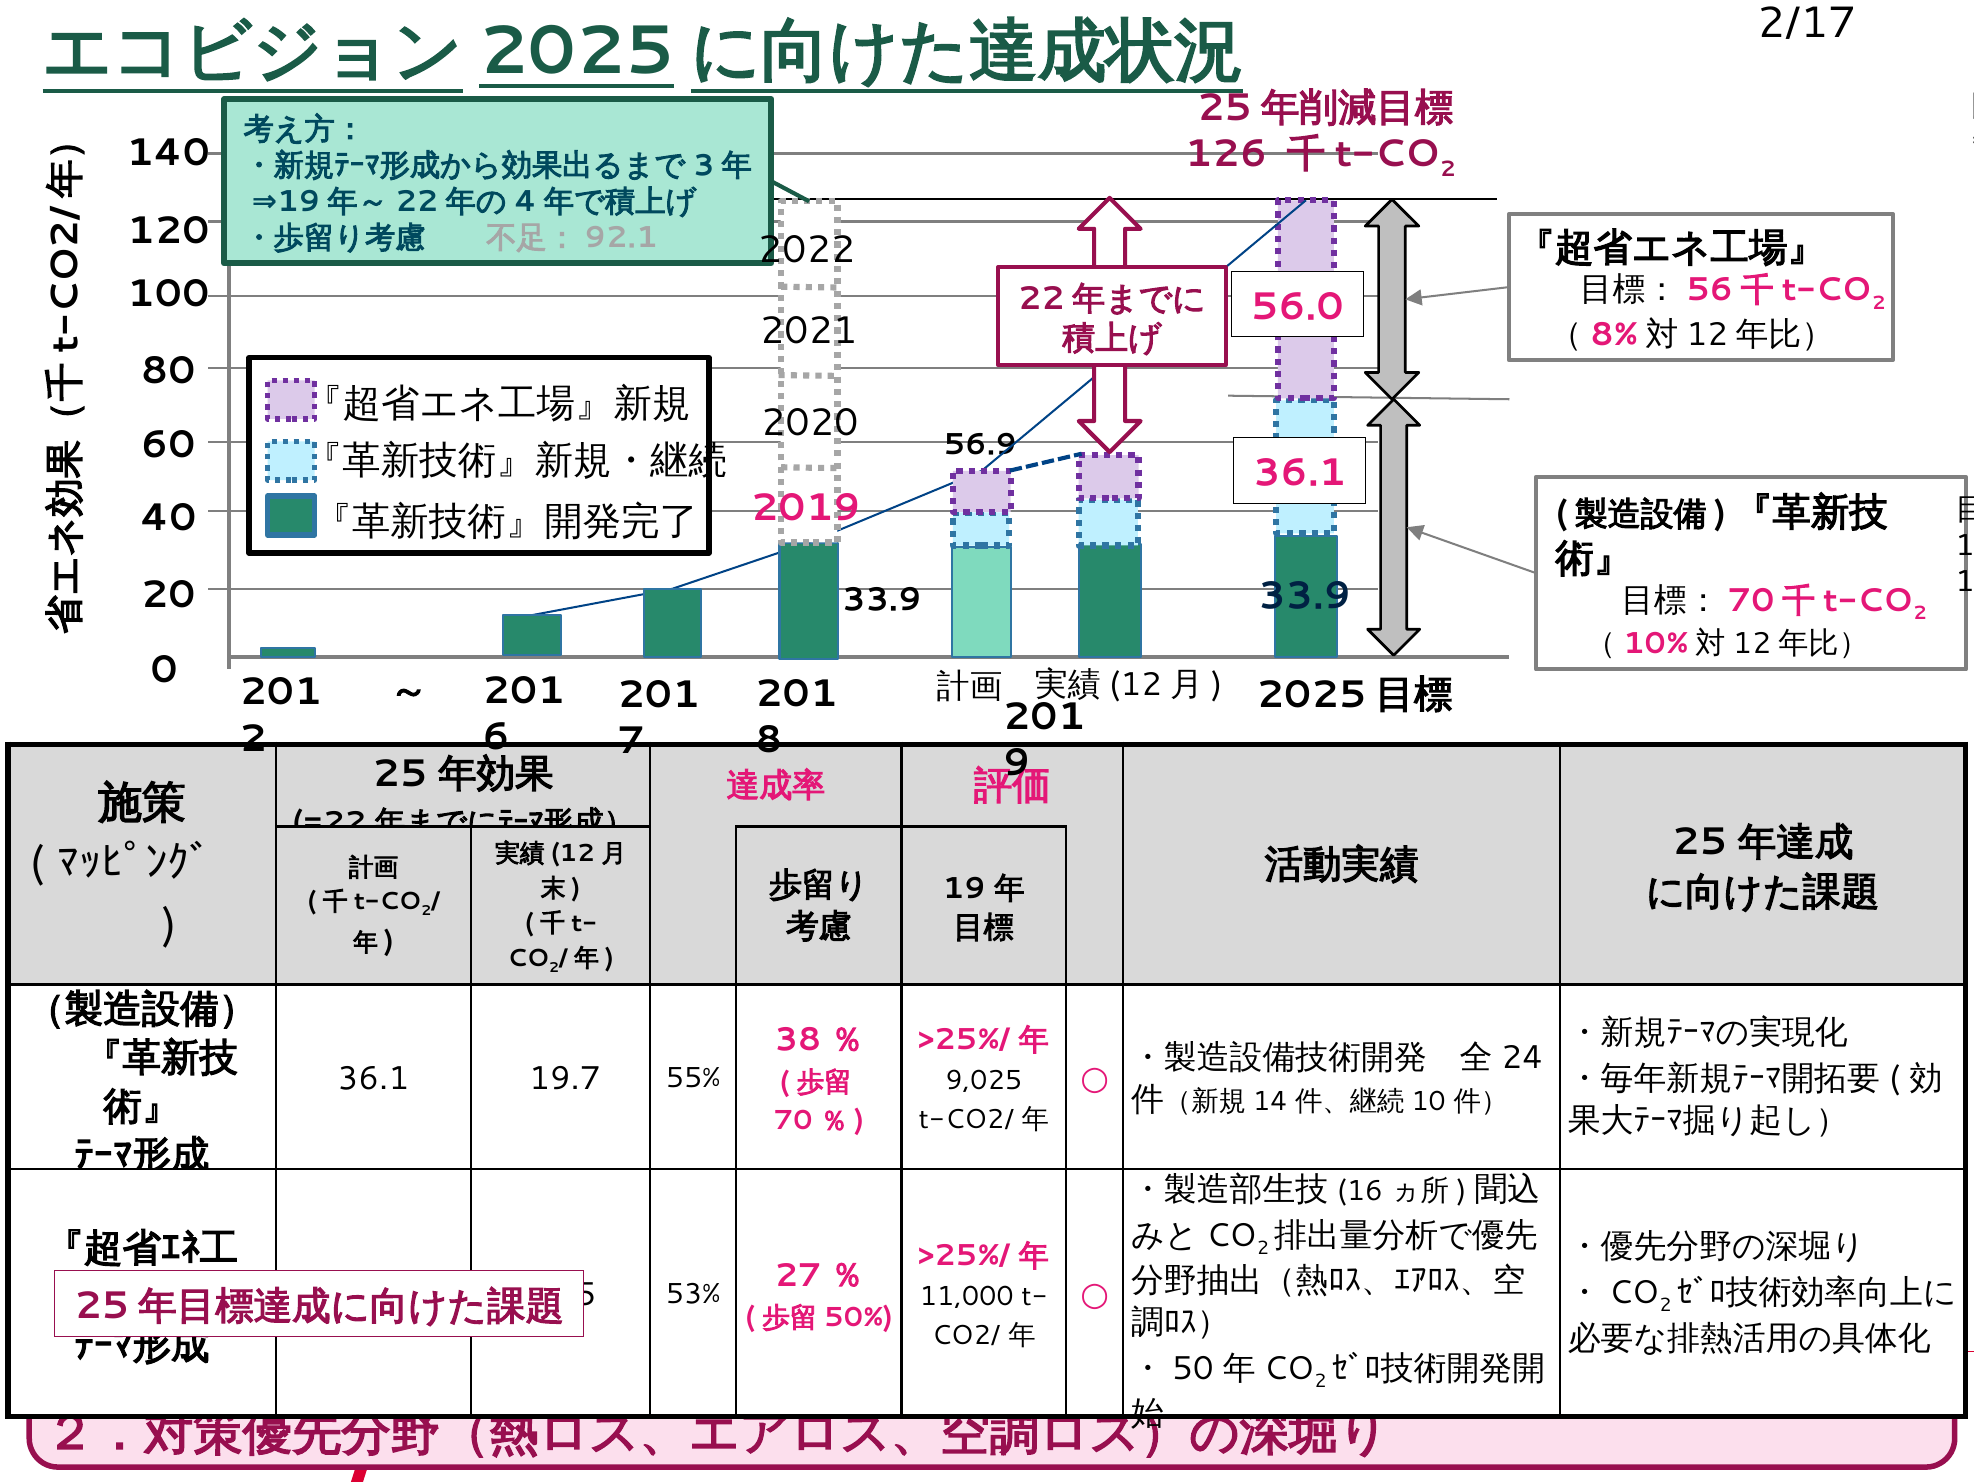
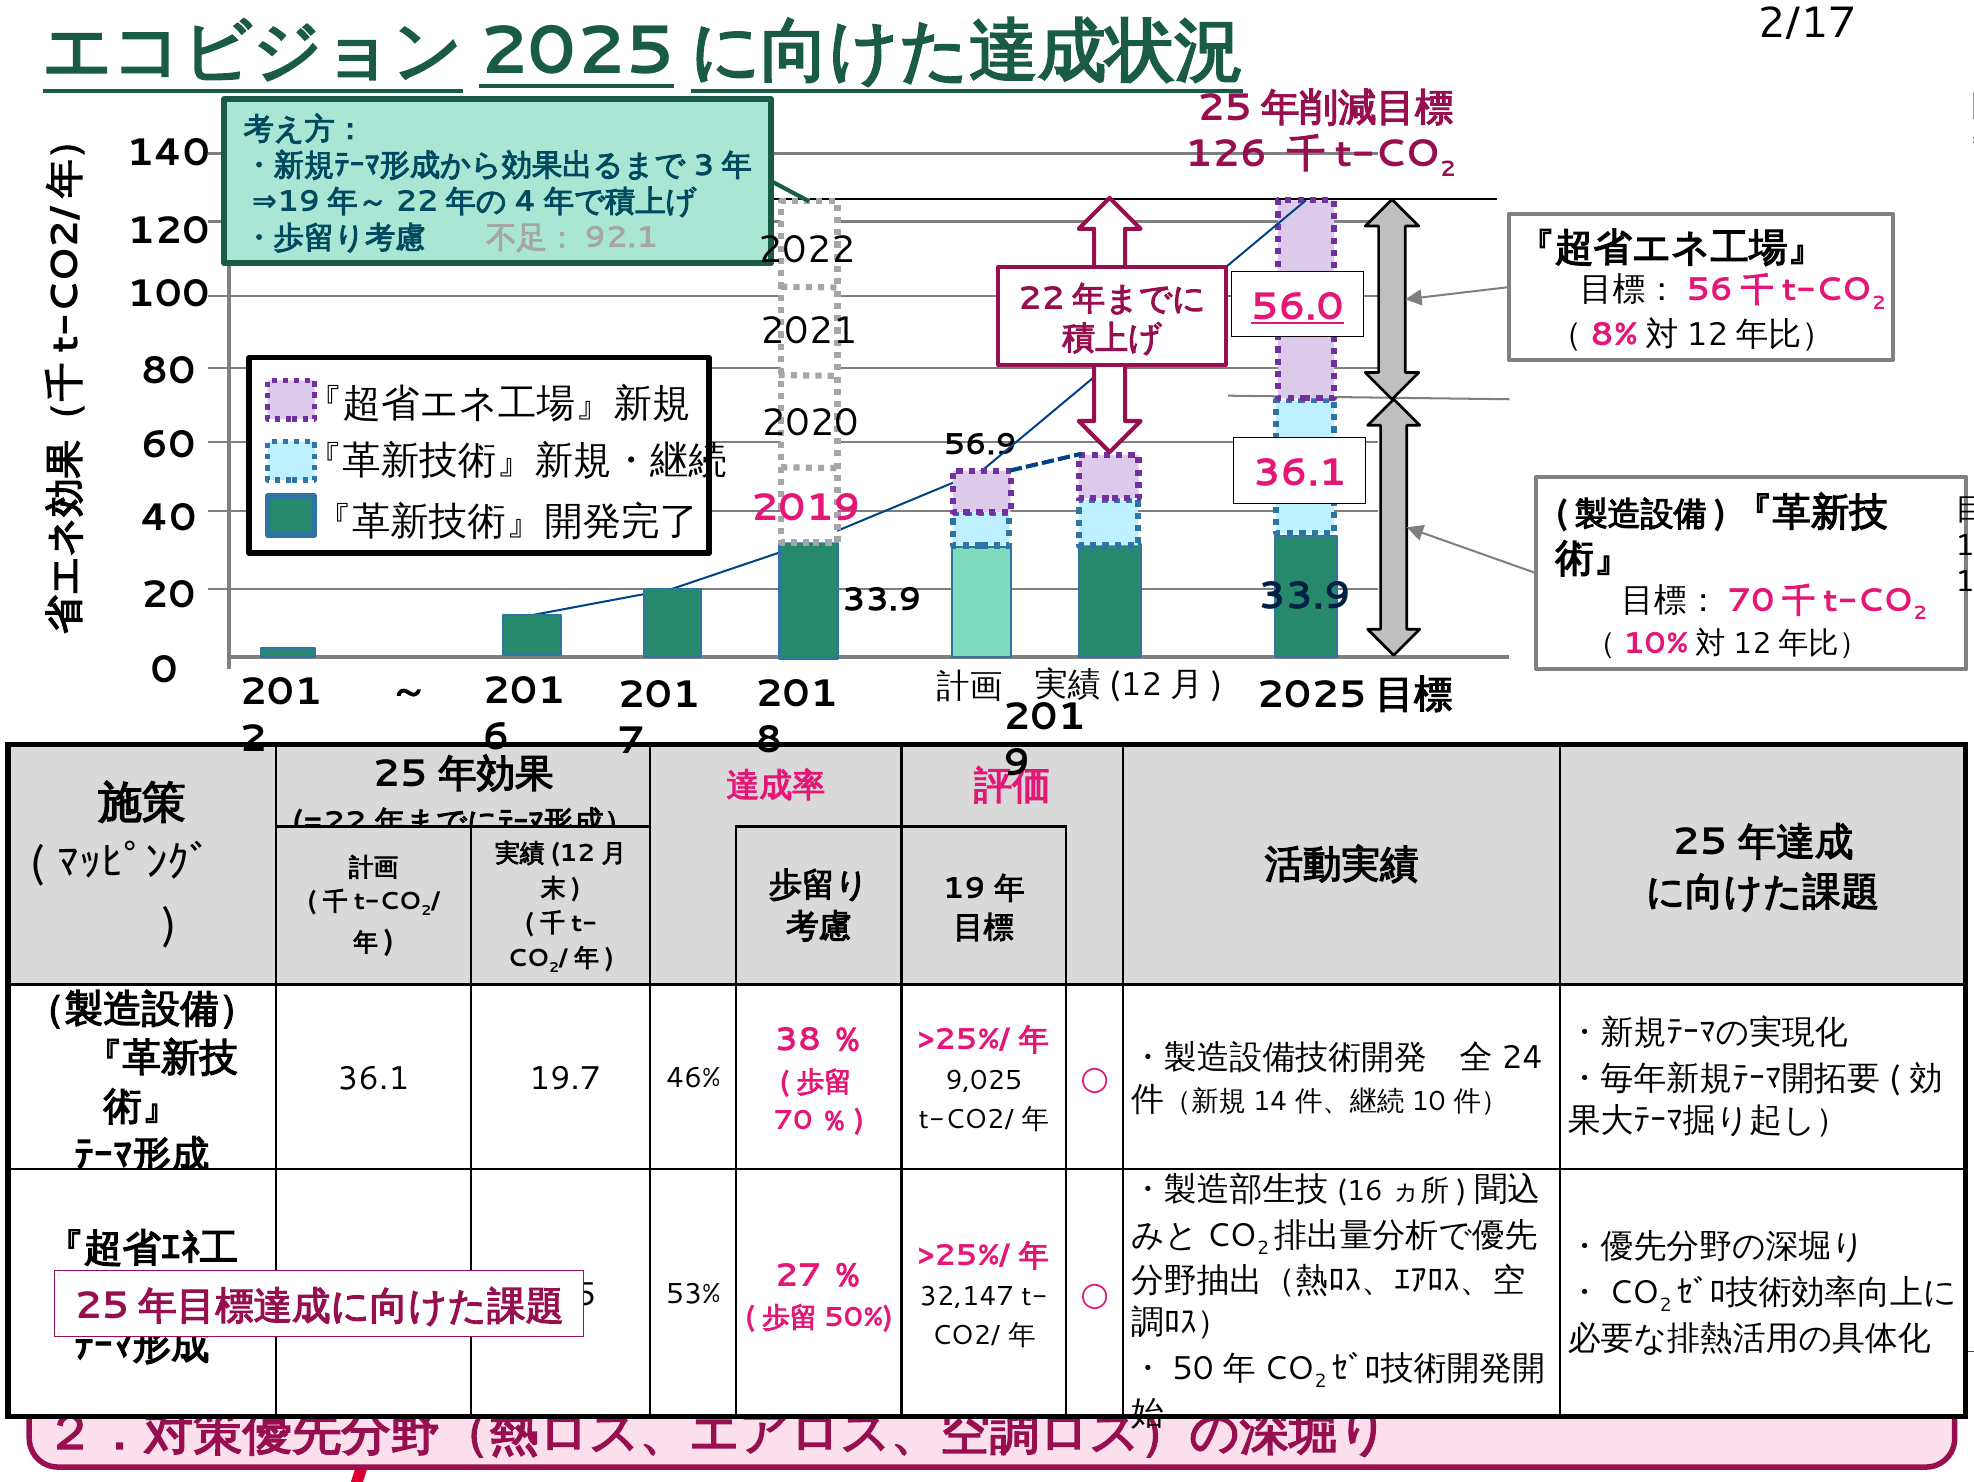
56.0 underline: none -> present (1297, 307)
55%: 55% -> 46% (693, 1078)
11,000: 11,000 -> 32,147 (967, 1296)
